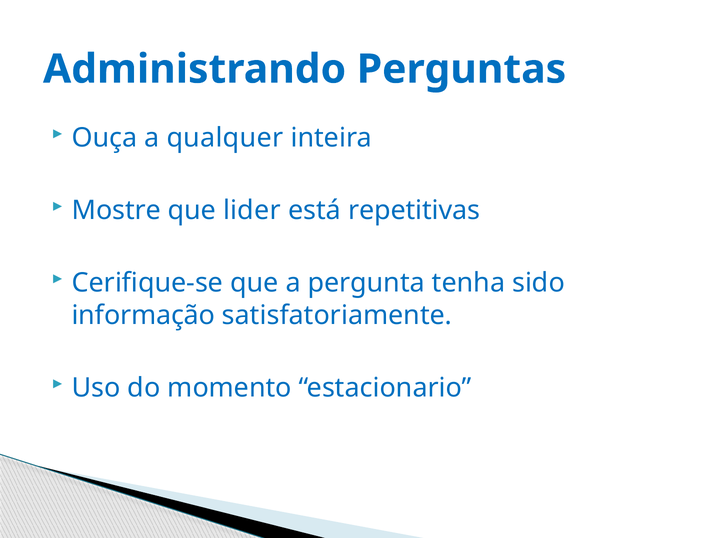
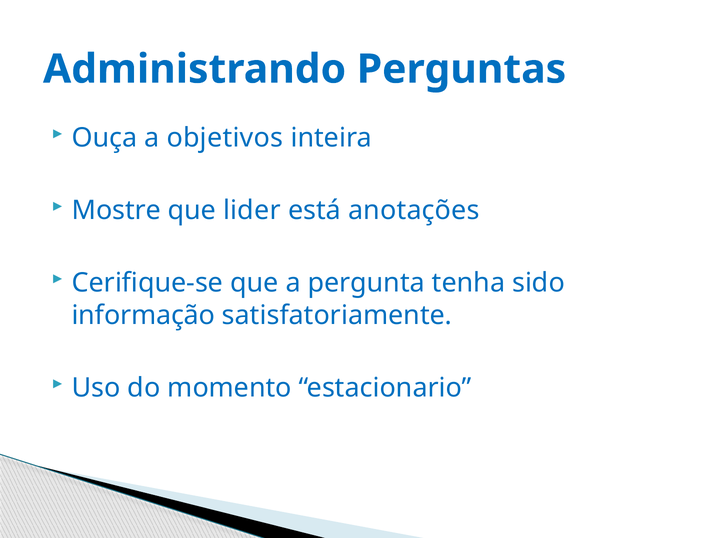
qualquer: qualquer -> objetivos (225, 138)
repetitivas: repetitivas -> anotações (414, 211)
